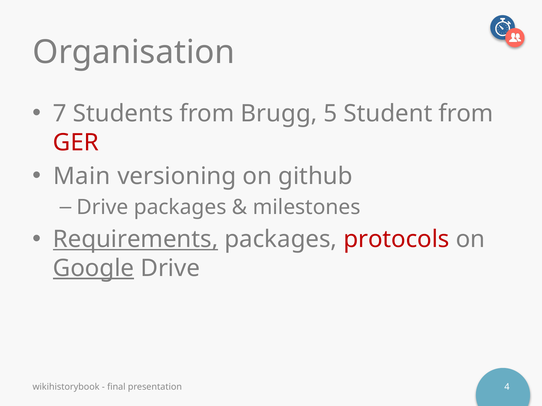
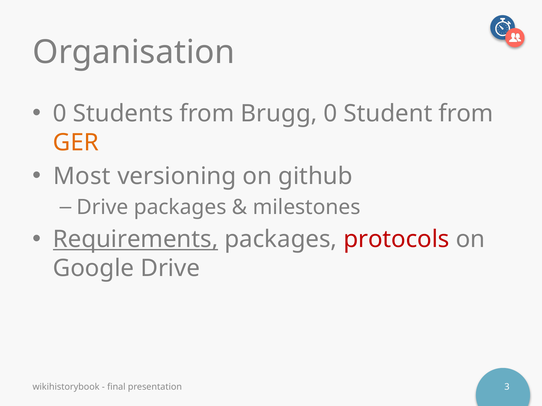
7: 7 -> 0 (60, 114)
Brugg 5: 5 -> 0 (330, 114)
GER colour: red -> orange (76, 143)
Main: Main -> Most (82, 176)
Google underline: present -> none (94, 269)
4: 4 -> 3 (507, 387)
